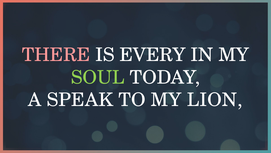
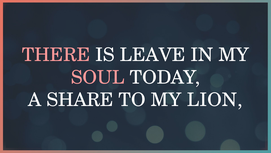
EVERY: EVERY -> LEAVE (153, 55)
SOUL colour: light green -> pink (98, 77)
SPEAK: SPEAK -> SHARE (80, 100)
